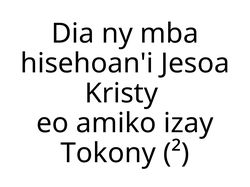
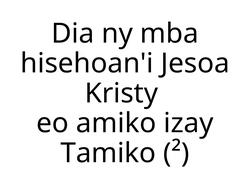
Tokony: Tokony -> Tamiko (108, 154)
